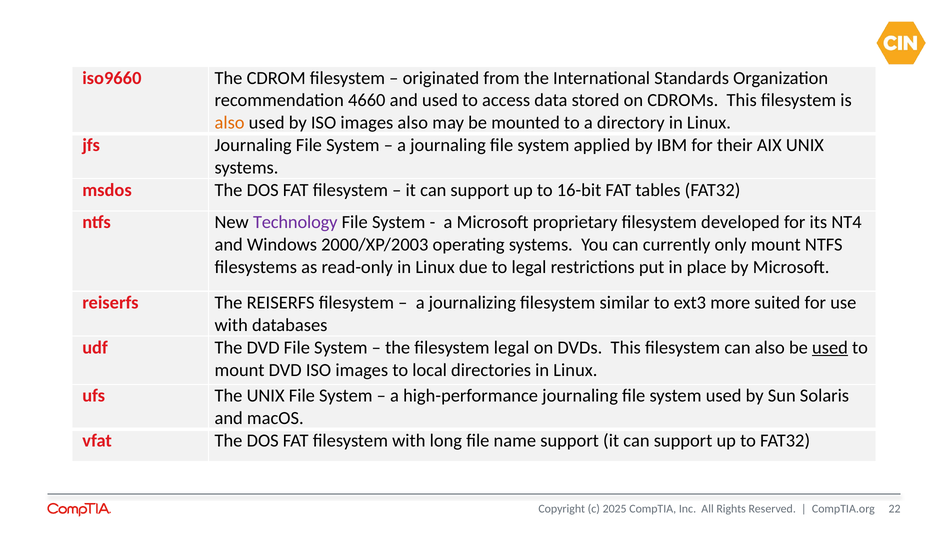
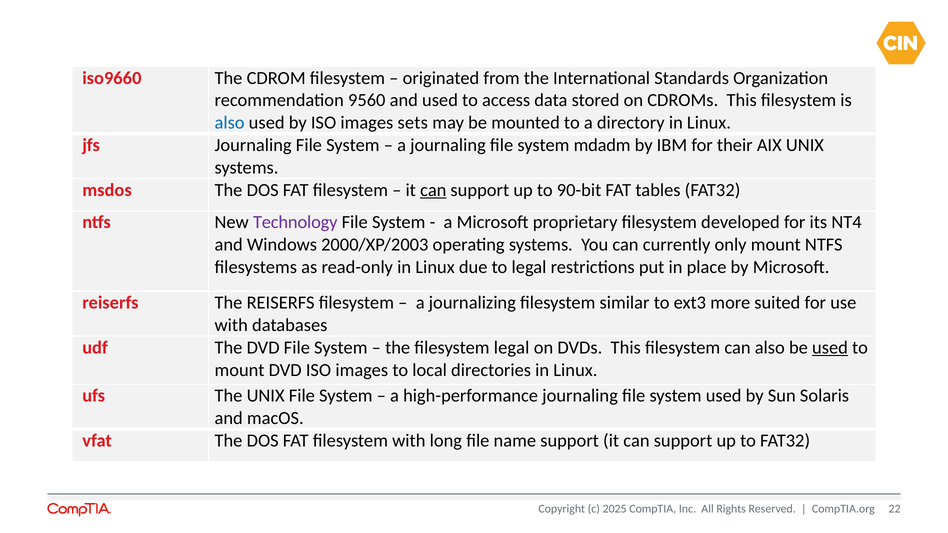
4660: 4660 -> 9560 (367, 100)
also colour: orange -> blue (230, 123)
images also: also -> sets (413, 123)
applied: applied -> mdadm (602, 145)
can underline: none -> present (433, 190)
16-bit: 16-bit -> 90-bit (579, 190)
